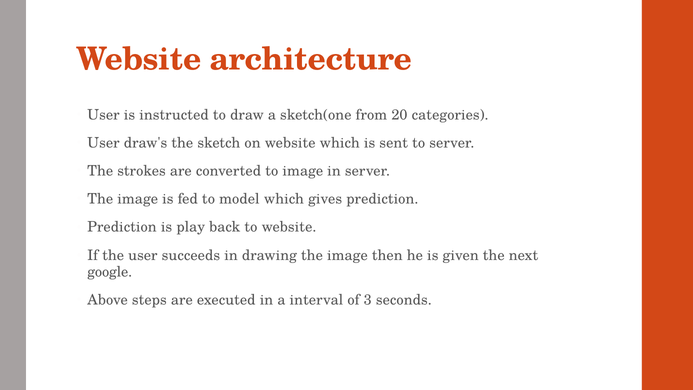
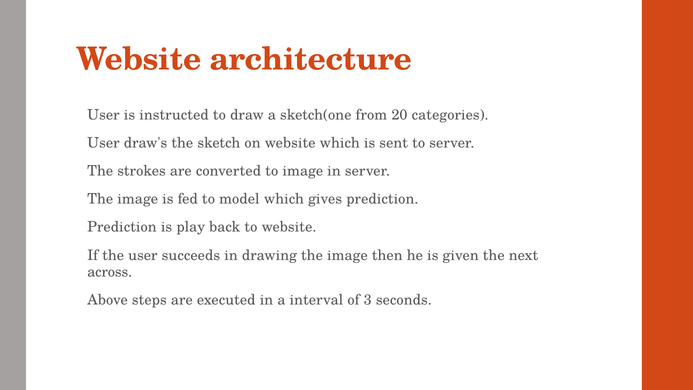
google: google -> across (110, 272)
